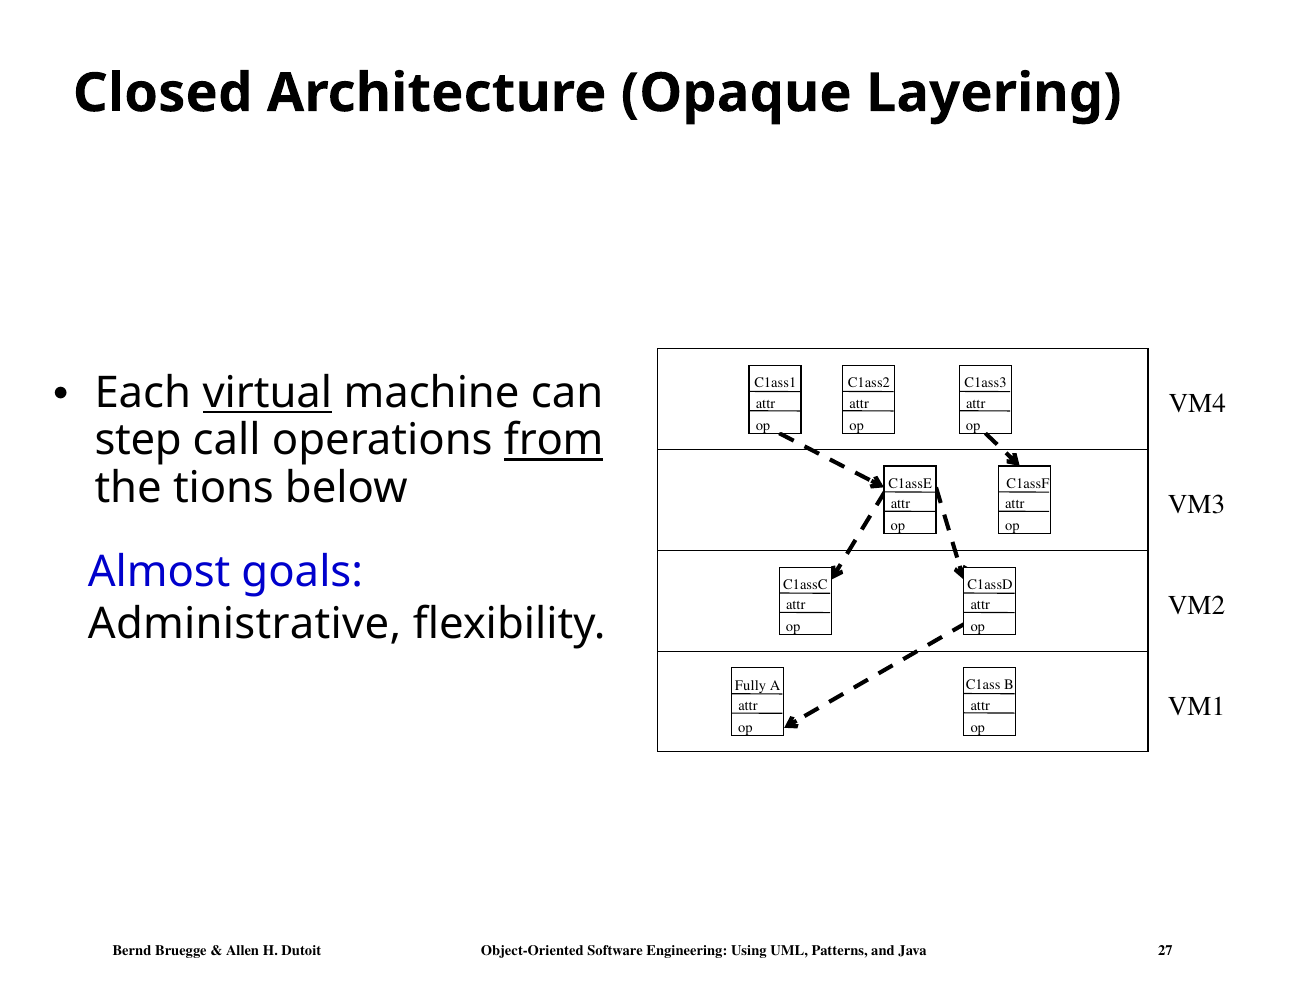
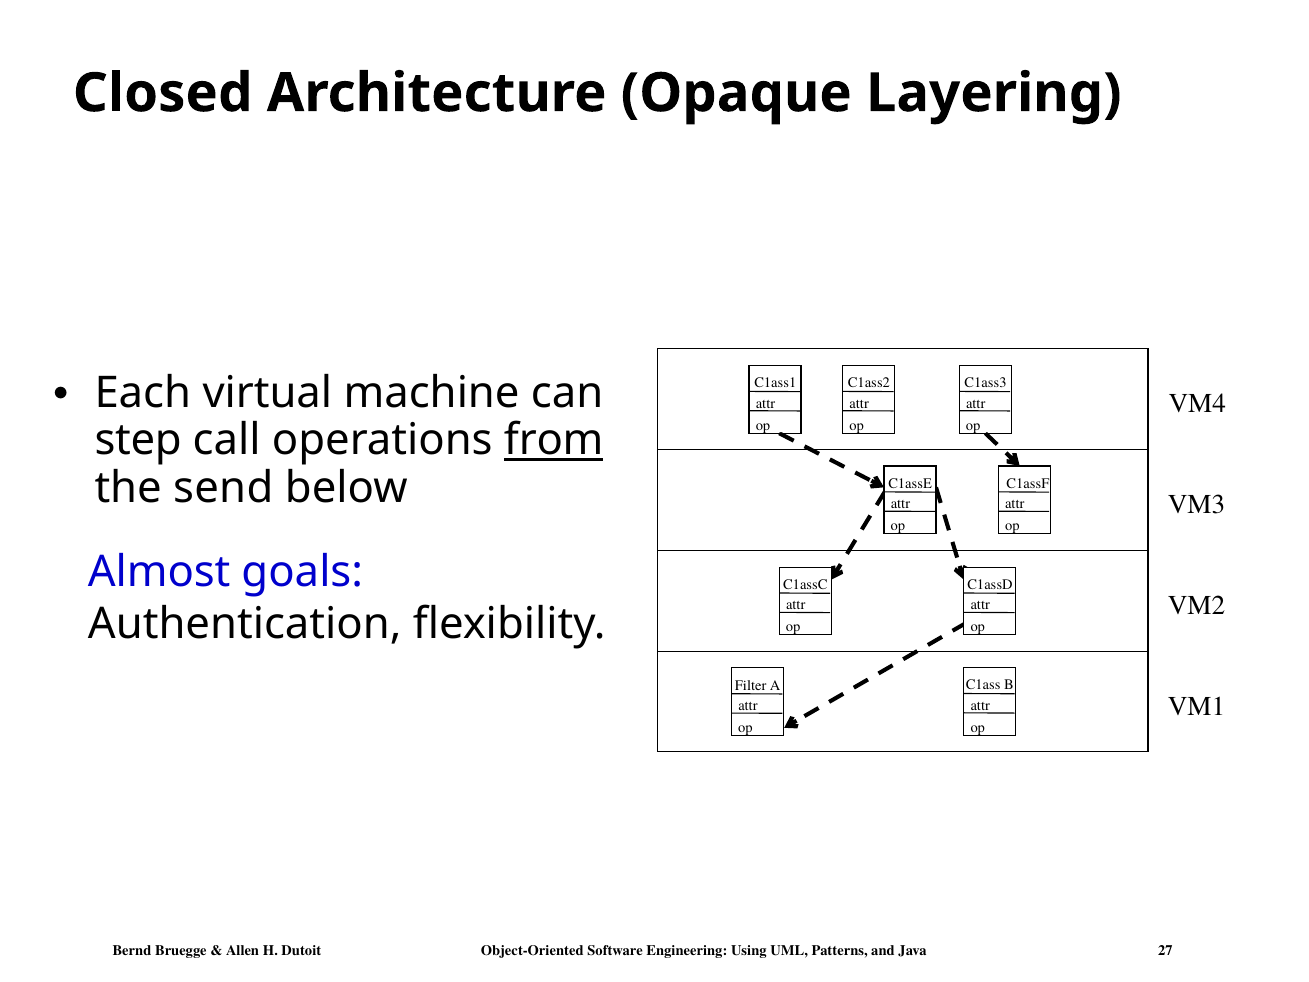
virtual underline: present -> none (267, 393)
tions: tions -> send (223, 487)
Administrative: Administrative -> Authentication (245, 624)
Fully: Fully -> Filter (751, 685)
